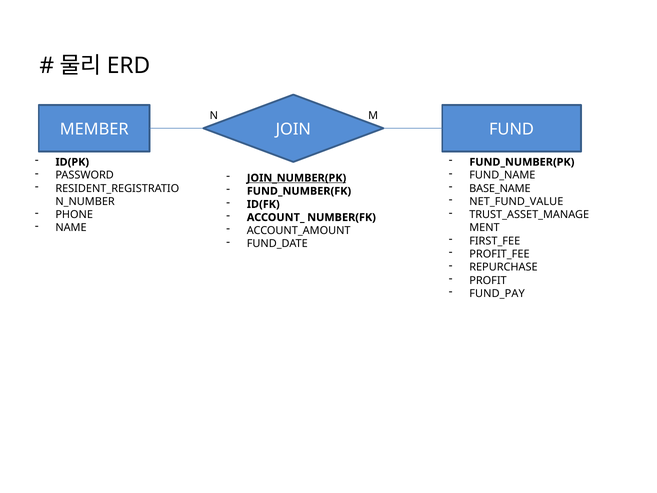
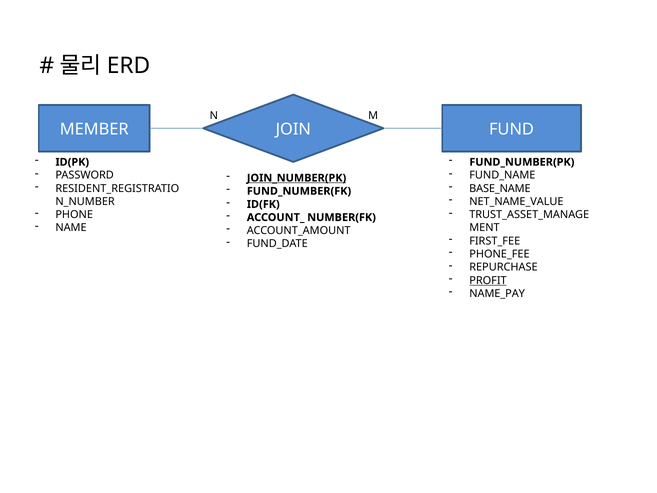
NET_FUND_VALUE: NET_FUND_VALUE -> NET_NAME_VALUE (516, 201)
PROFIT_FEE: PROFIT_FEE -> PHONE_FEE (499, 254)
PROFIT underline: none -> present (488, 280)
FUND_PAY: FUND_PAY -> NAME_PAY (497, 293)
